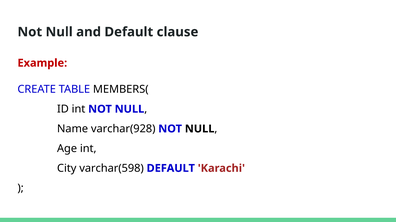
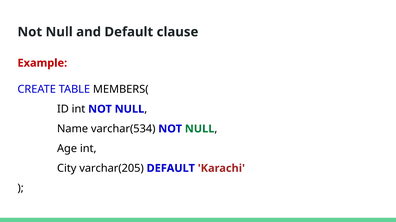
varchar(928: varchar(928 -> varchar(534 (123, 129)
NULL colour: black -> green (200, 129)
varchar(598: varchar(598 -> varchar(205 (112, 169)
